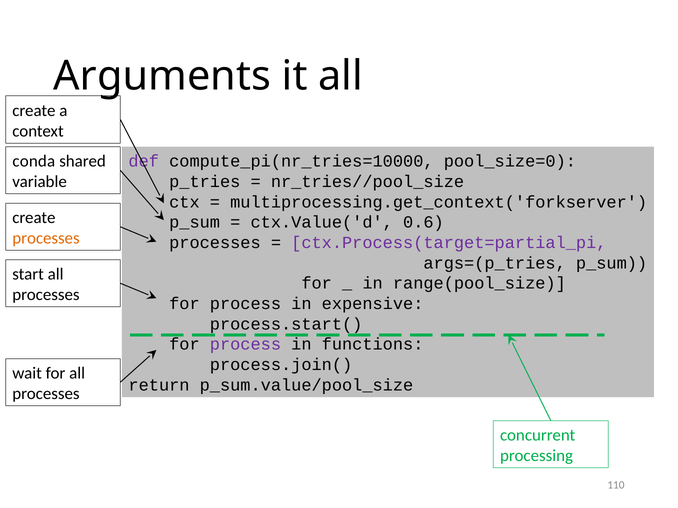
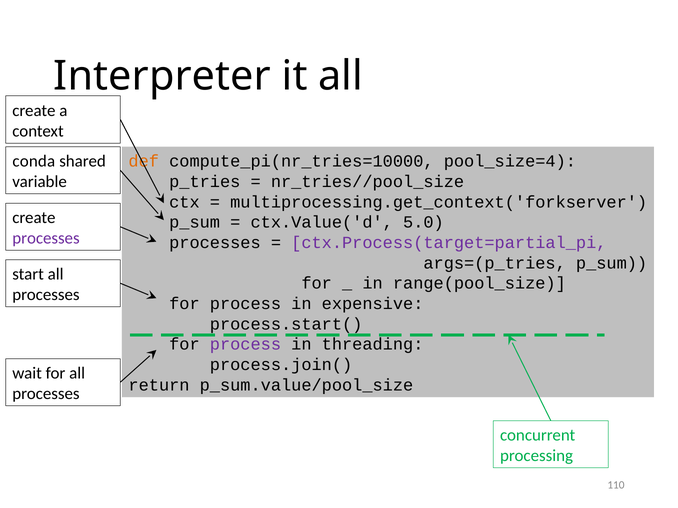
Arguments: Arguments -> Interpreter (162, 76)
def colour: purple -> orange (144, 162)
pool_size=0: pool_size=0 -> pool_size=4 (510, 162)
0.6: 0.6 -> 5.0 (423, 223)
processes colour: orange -> purple (46, 238)
functions: functions -> threading (373, 345)
